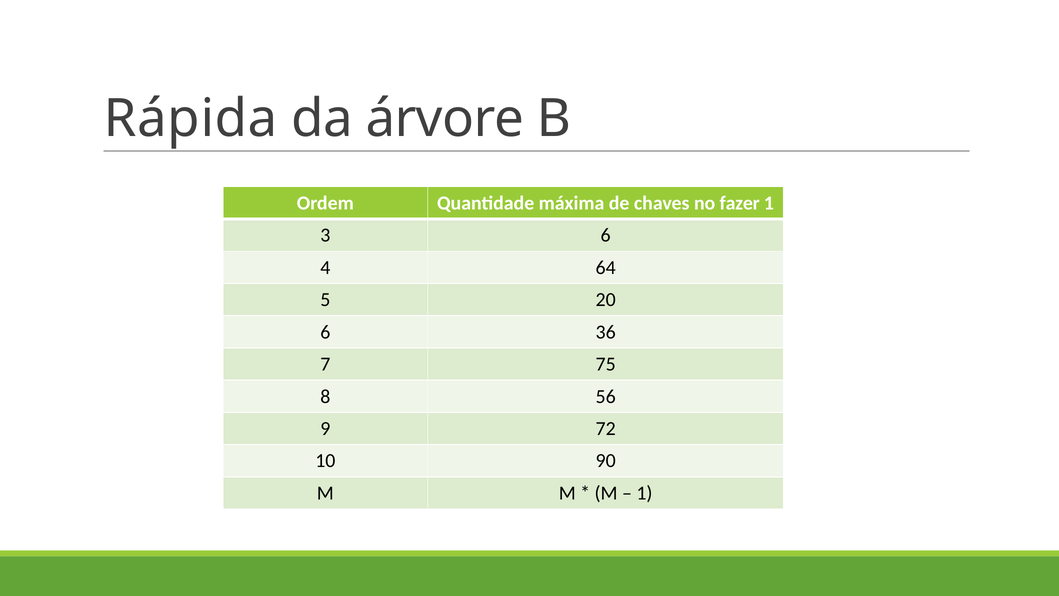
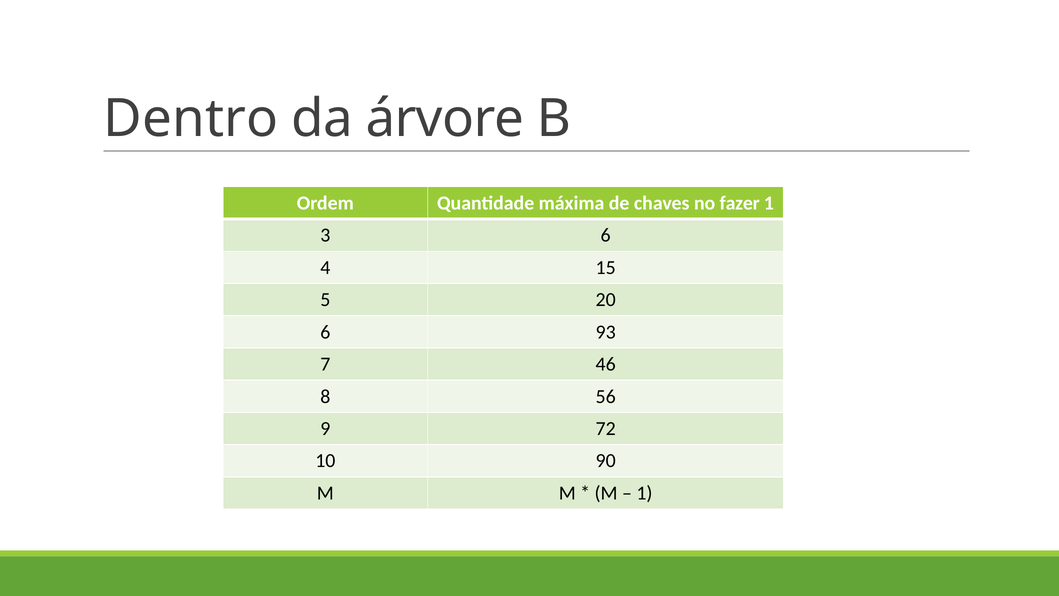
Rápida: Rápida -> Dentro (191, 119)
64: 64 -> 15 (606, 267)
36: 36 -> 93 (606, 332)
75: 75 -> 46 (606, 364)
